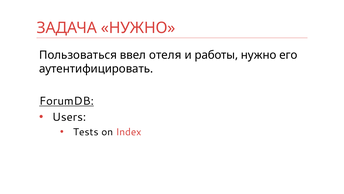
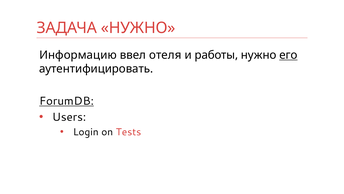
Пользоваться: Пользоваться -> Информацию (78, 55)
его underline: none -> present (288, 55)
Tests: Tests -> Login (86, 132)
Index: Index -> Tests (128, 132)
